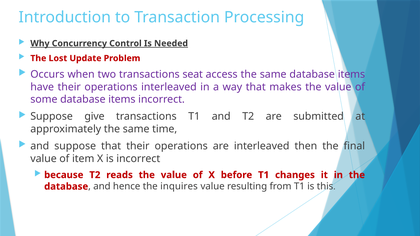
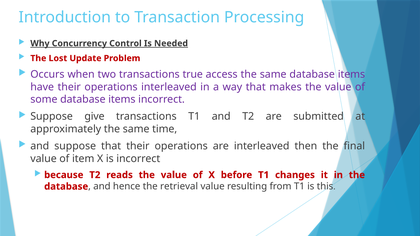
seat: seat -> true (193, 74)
inquires: inquires -> retrieval (179, 187)
